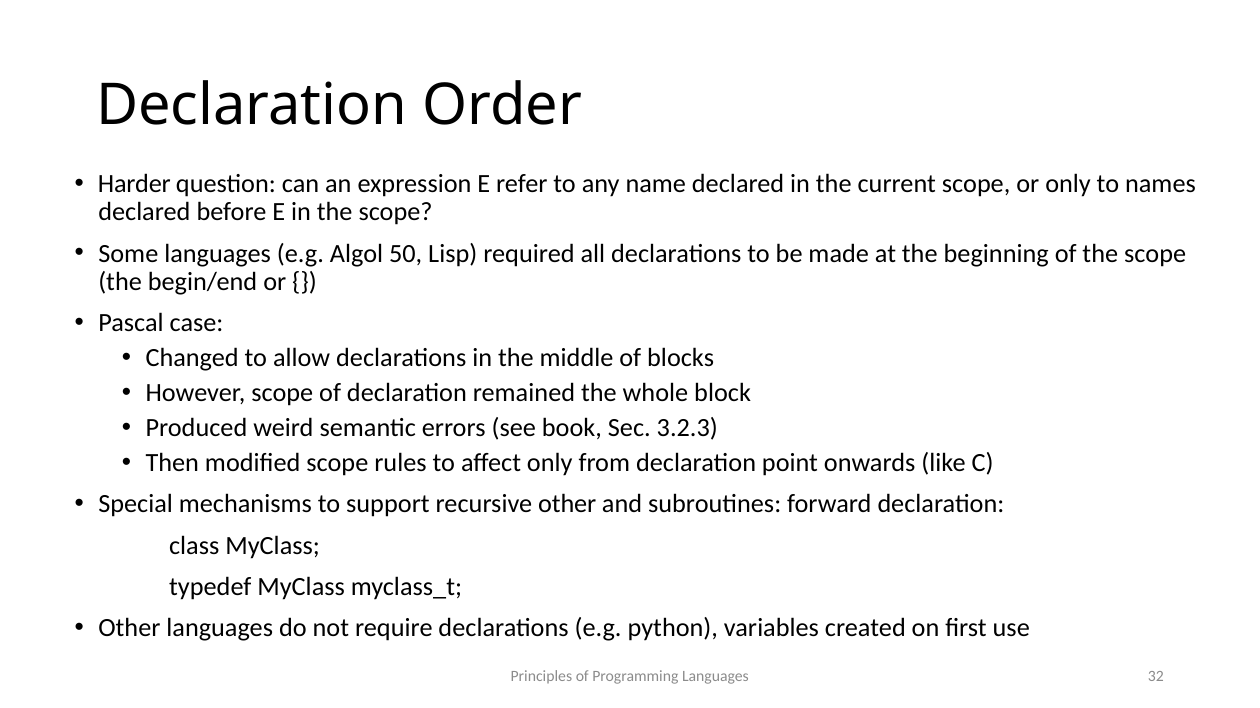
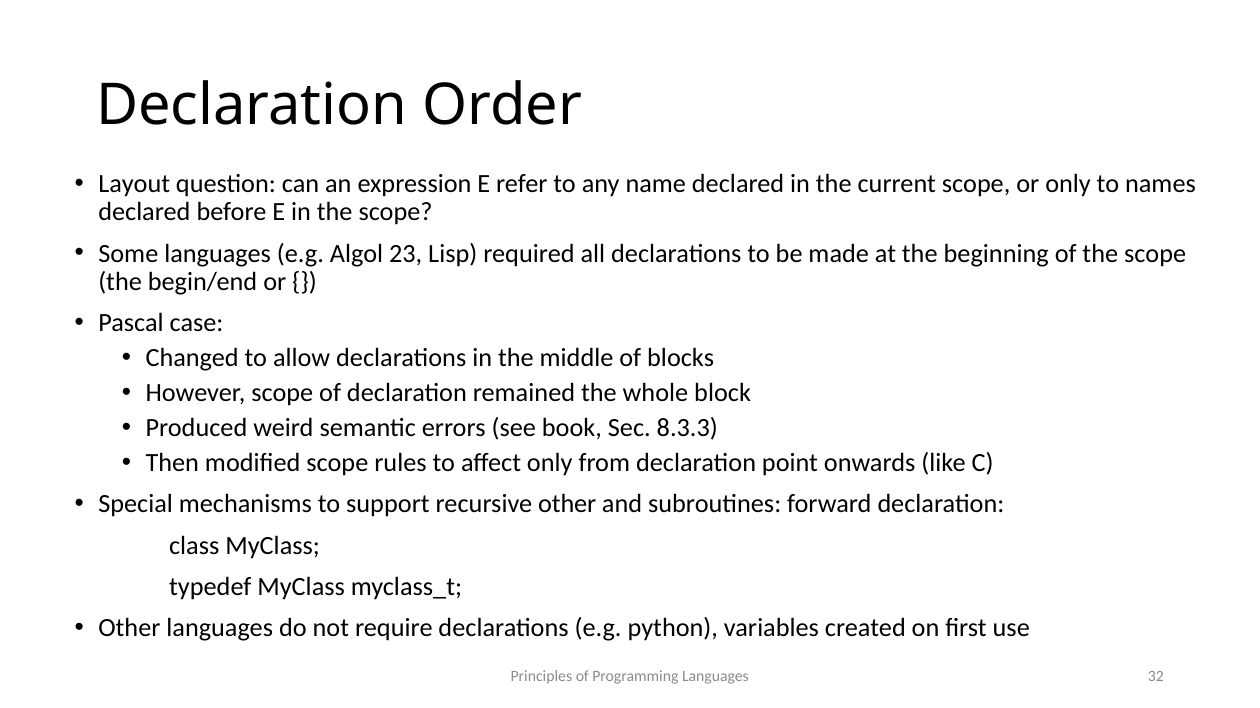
Harder: Harder -> Layout (134, 184)
50: 50 -> 23 (406, 254)
3.2.3: 3.2.3 -> 8.3.3 (687, 428)
